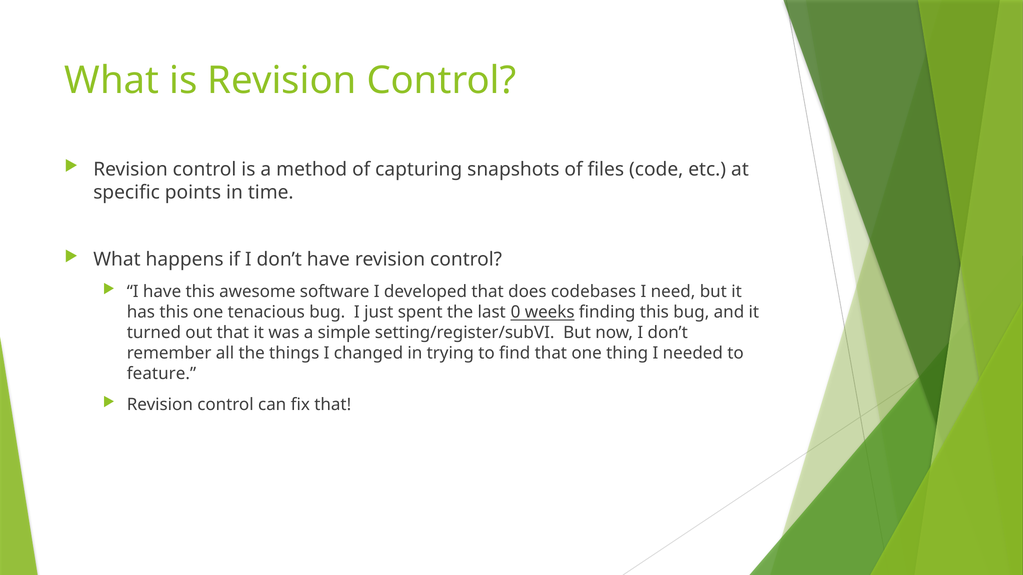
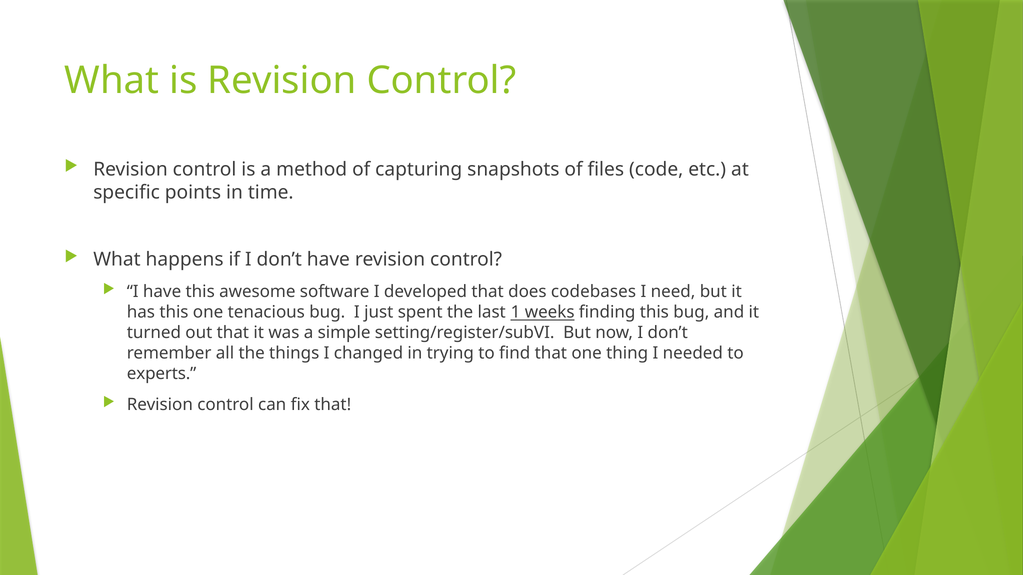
0: 0 -> 1 (516, 312)
feature: feature -> experts (162, 374)
